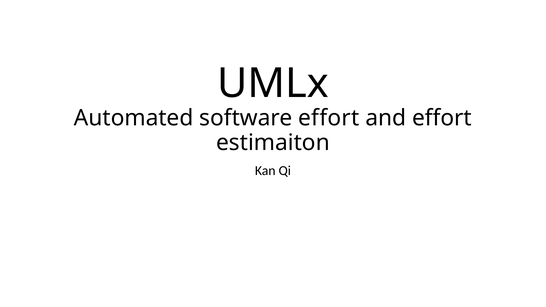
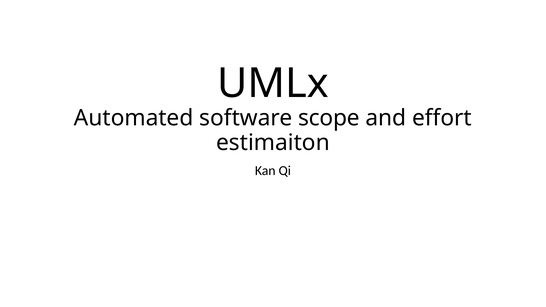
software effort: effort -> scope (329, 118)
